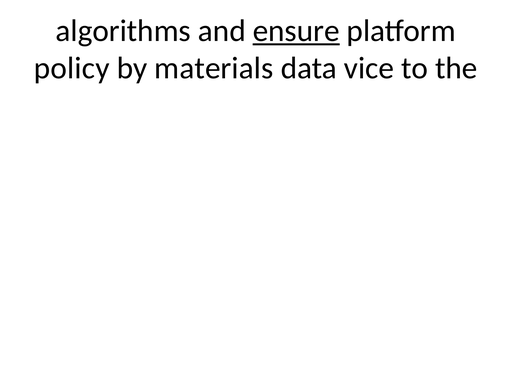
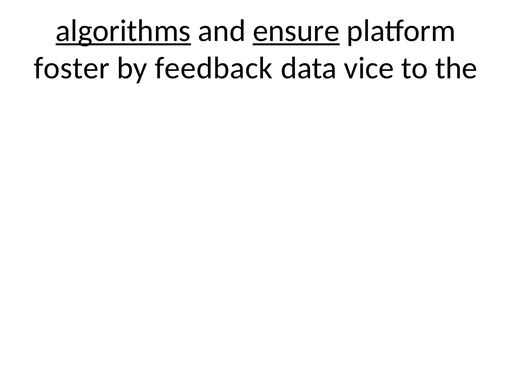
algorithms underline: none -> present (123, 31)
policy: policy -> foster (72, 68)
materials: materials -> feedback (214, 68)
